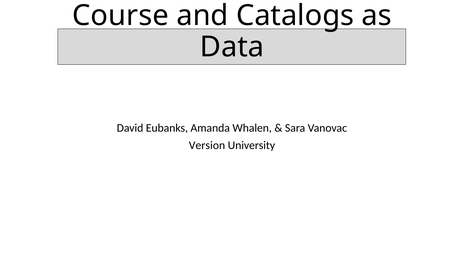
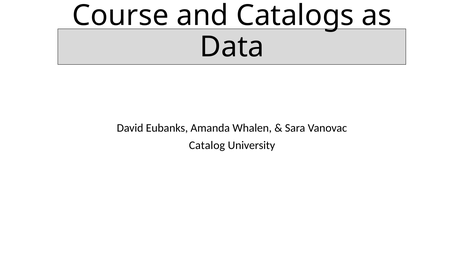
Version: Version -> Catalog (207, 145)
